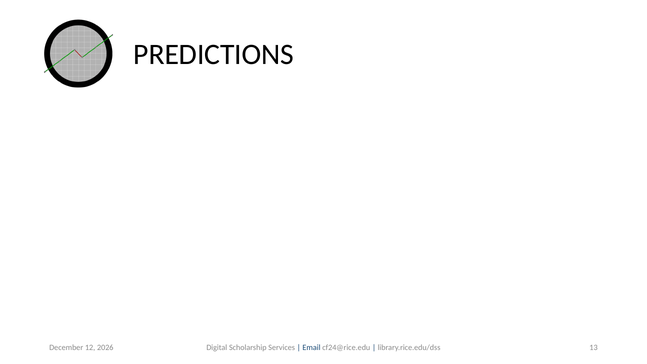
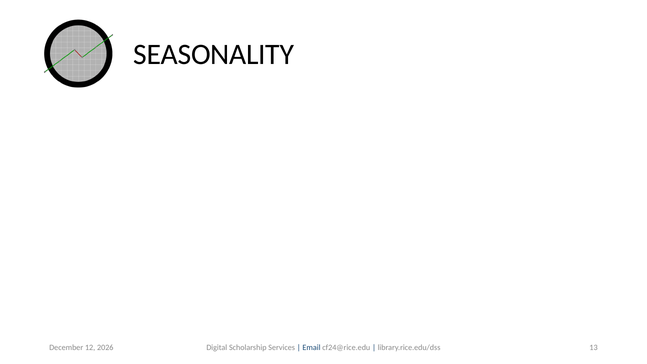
PREDICTIONS: PREDICTIONS -> SEASONALITY (214, 54)
